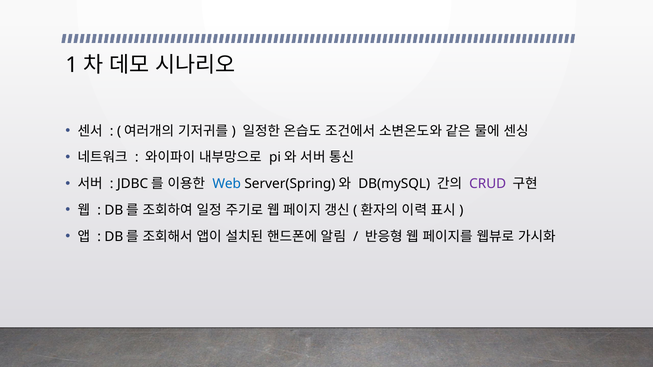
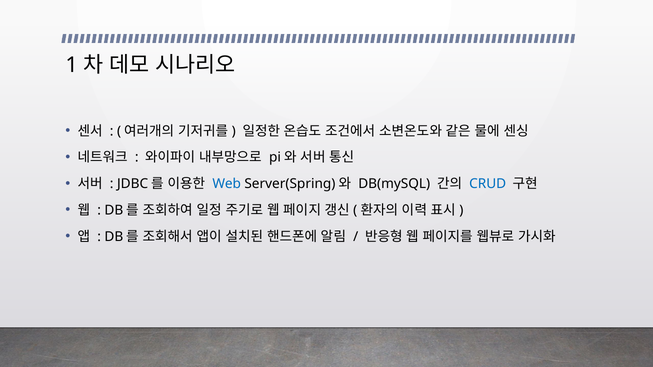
CRUD colour: purple -> blue (488, 184)
